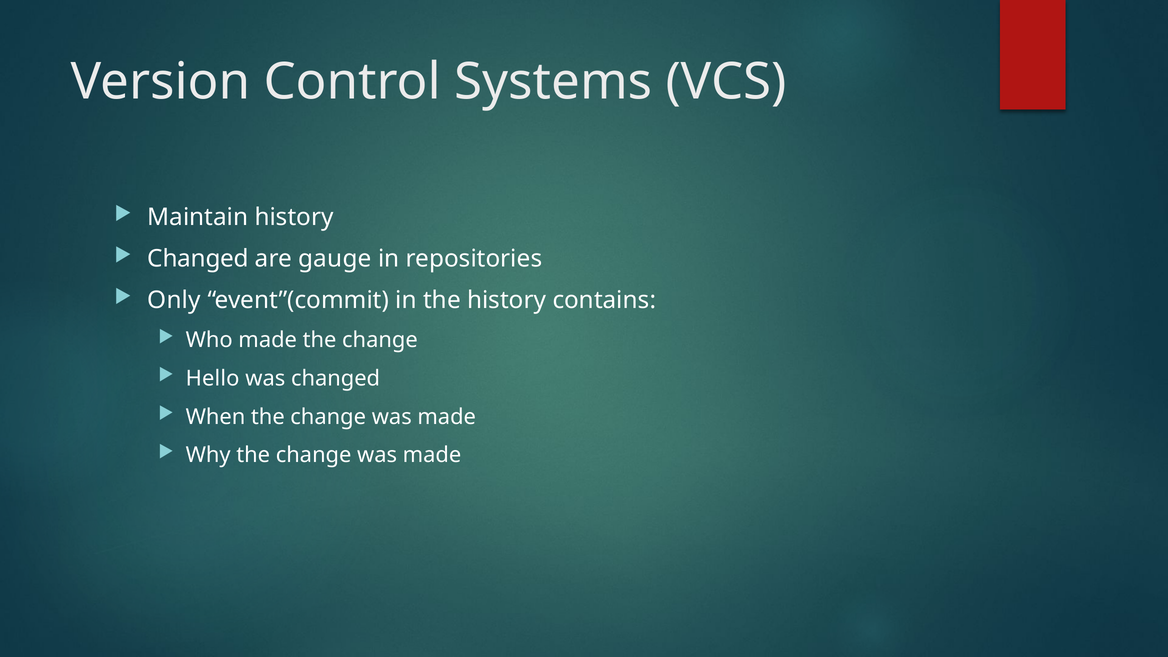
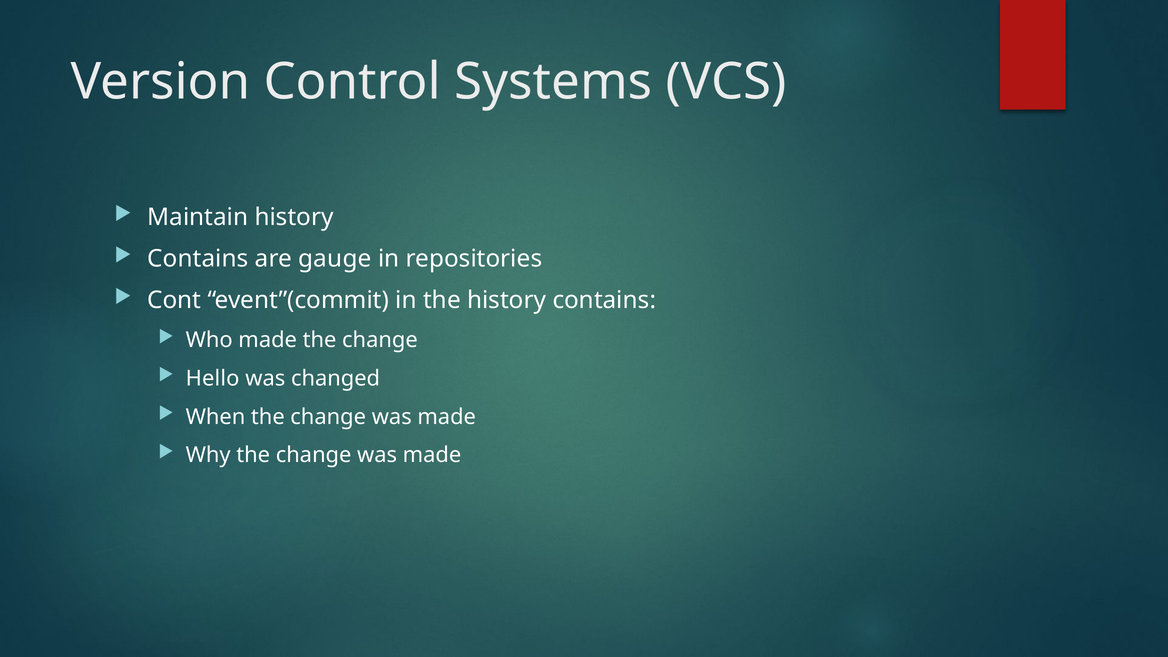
Changed: Changed -> Contains (198, 259)
Only: Only -> Cont (174, 300)
